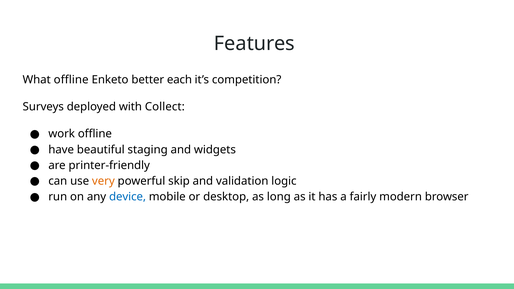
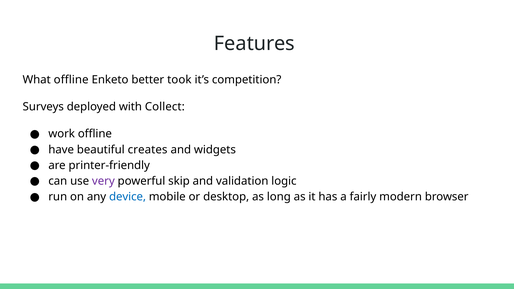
each: each -> took (179, 80)
staging: staging -> creates (148, 150)
very colour: orange -> purple (103, 181)
